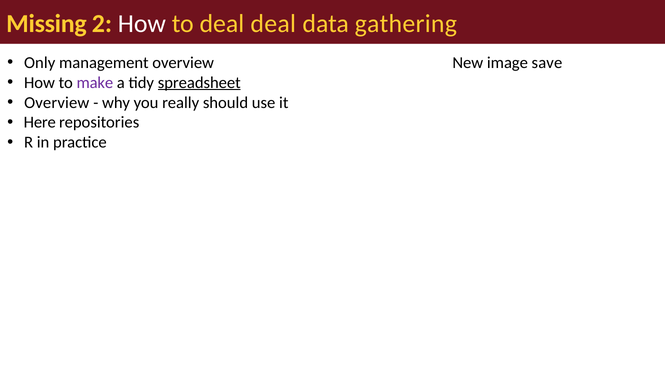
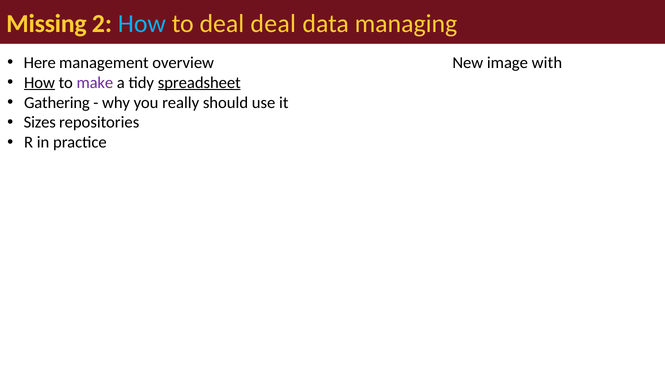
How colour: white -> light blue (142, 24)
gathering: gathering -> managing (406, 24)
Only: Only -> Here (40, 63)
save: save -> with (547, 63)
How underline: none -> present (39, 83)
Overview: Overview -> Gathering (57, 103)
Here: Here -> Sizes (40, 123)
